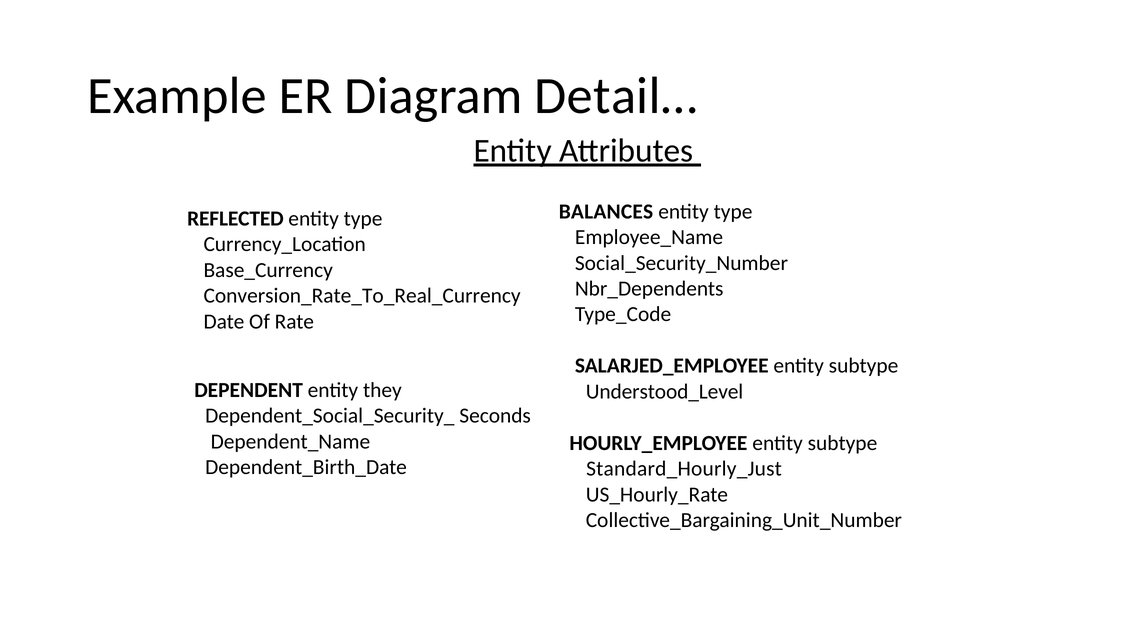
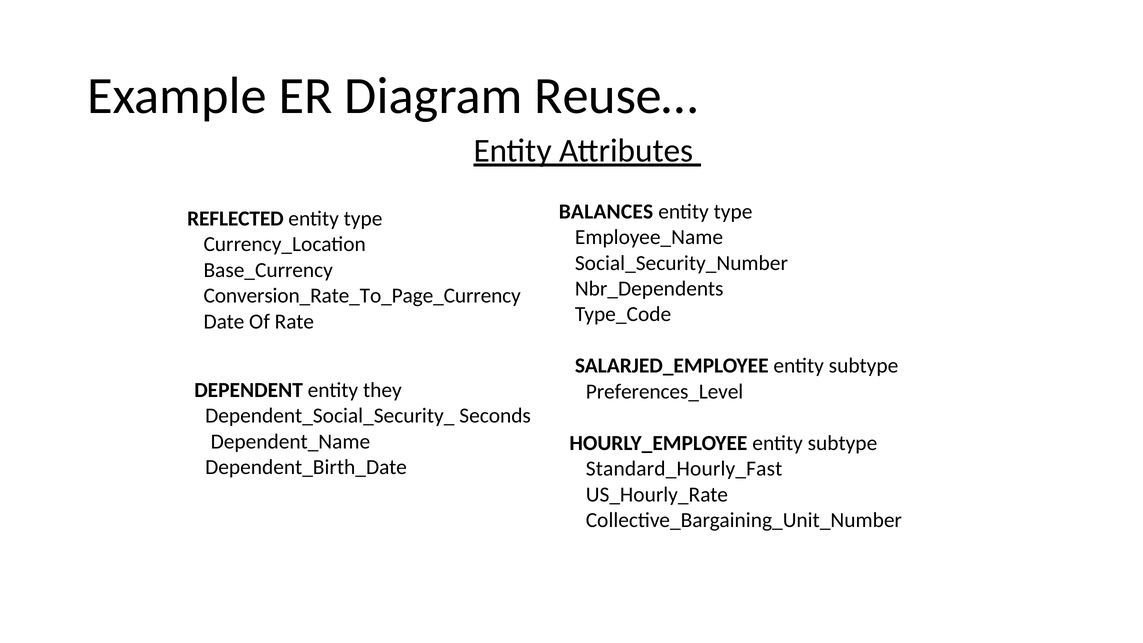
Detail…: Detail… -> Reuse… (616, 96)
Conversion_Rate_To_Real_Currency: Conversion_Rate_To_Real_Currency -> Conversion_Rate_To_Page_Currency (362, 296)
Understood_Level: Understood_Level -> Preferences_Level (665, 392)
Standard_Hourly_Just: Standard_Hourly_Just -> Standard_Hourly_Fast (684, 469)
